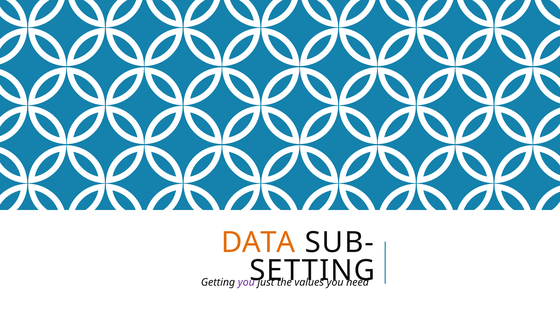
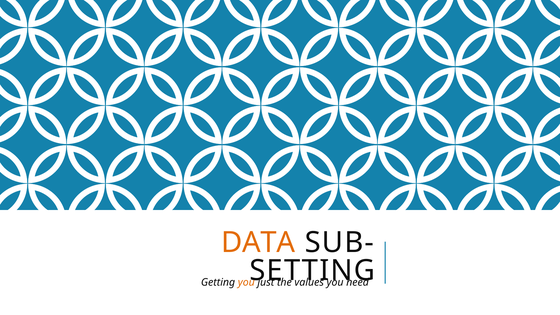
you colour: purple -> orange (246, 282)
